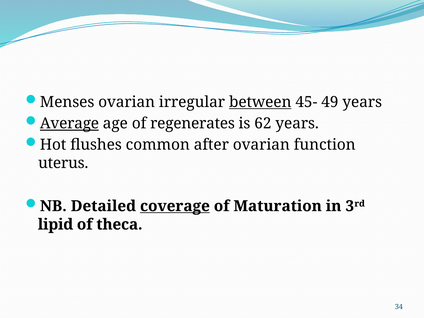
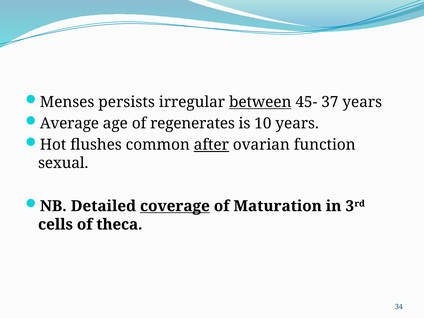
Menses ovarian: ovarian -> persists (127, 102)
49: 49 -> 37 (330, 102)
Average underline: present -> none (69, 124)
62: 62 -> 10 (263, 124)
after underline: none -> present (211, 145)
uterus: uterus -> sexual (63, 163)
lipid: lipid -> cells (56, 224)
